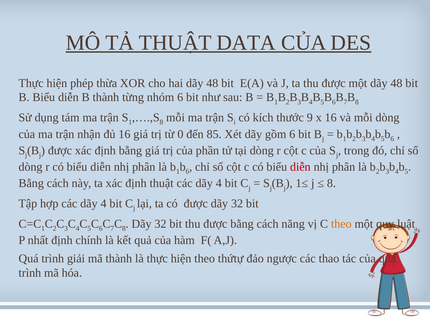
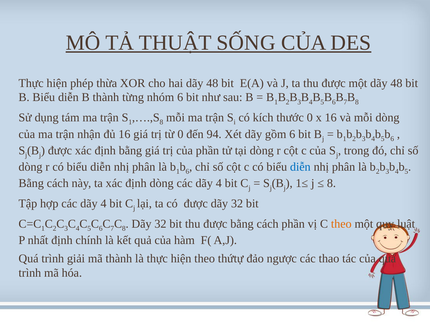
DATA: DATA -> SỐNG (246, 43)
thước 9: 9 -> 0 (310, 118)
85: 85 -> 94 (214, 134)
diễn colour: red -> blue (300, 167)
định thuật: thuật -> dòng (162, 184)
cách năng: năng -> phần (293, 224)
